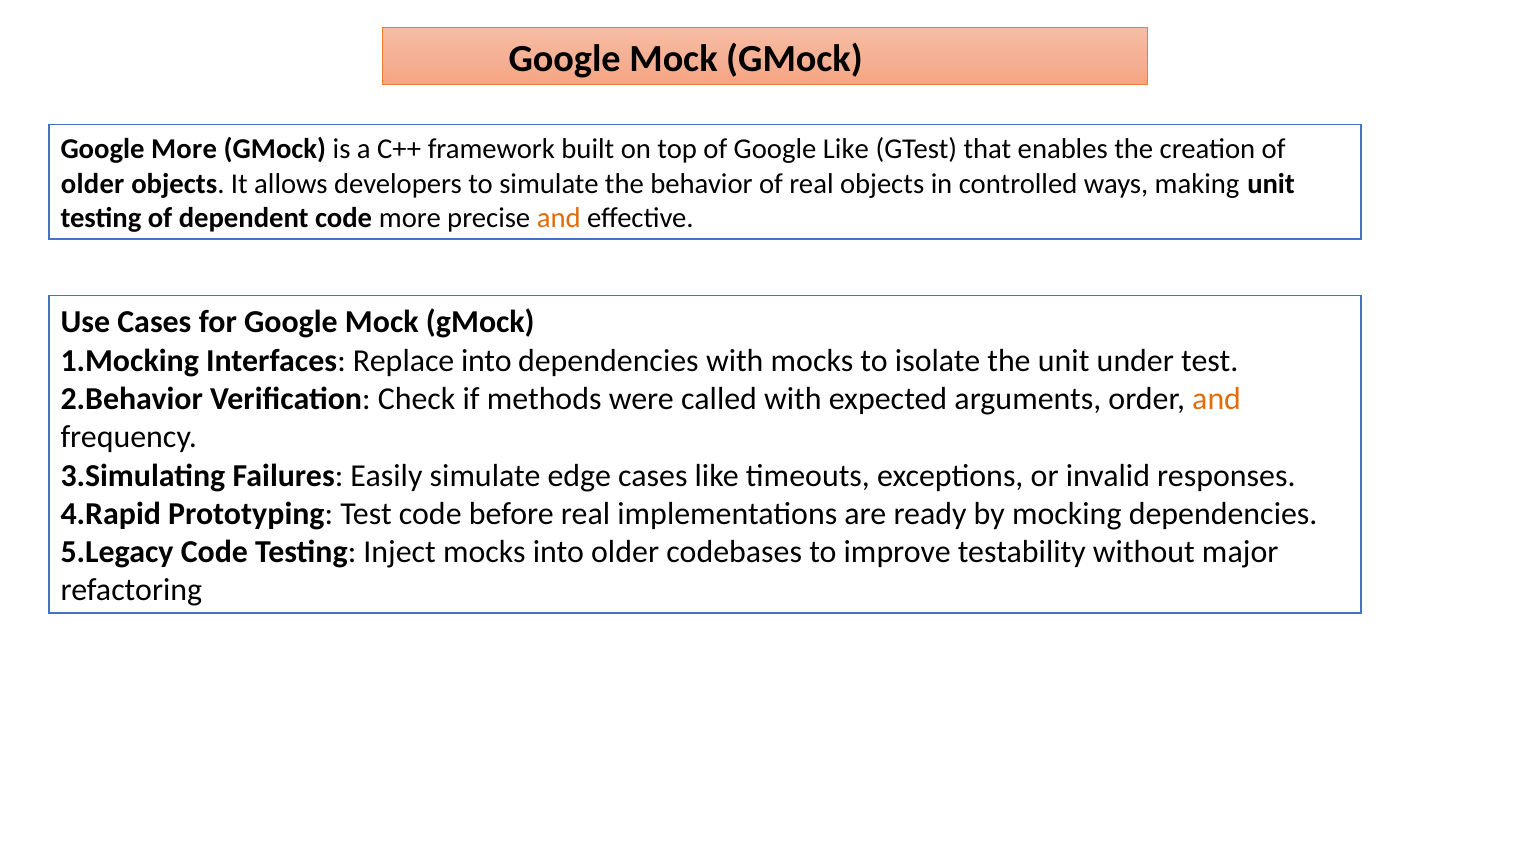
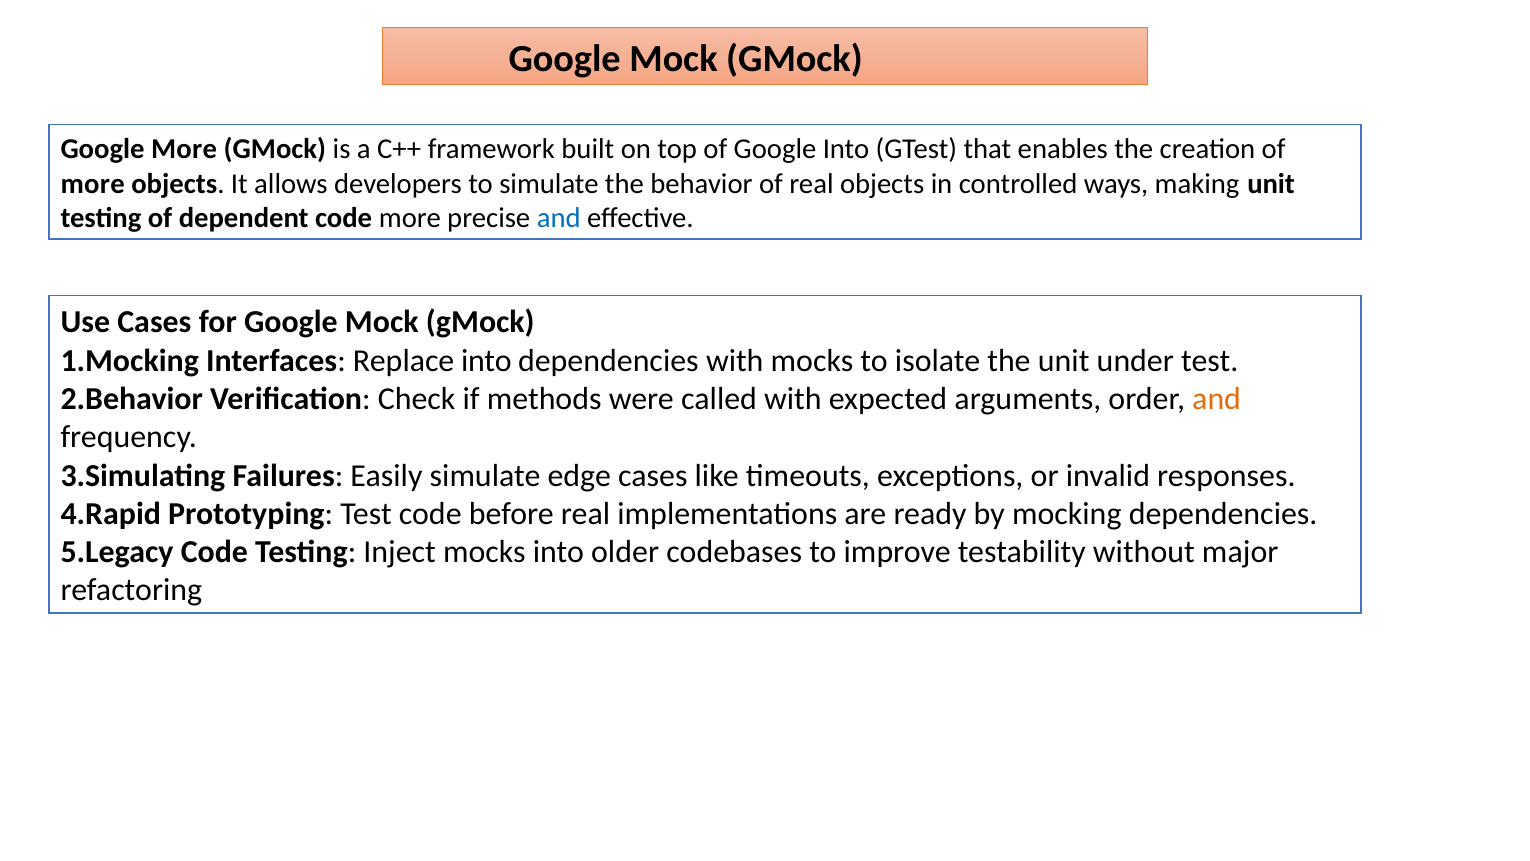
Google Like: Like -> Into (846, 149)
older: older -> more (93, 184)
and colour: orange -> blue (559, 218)
